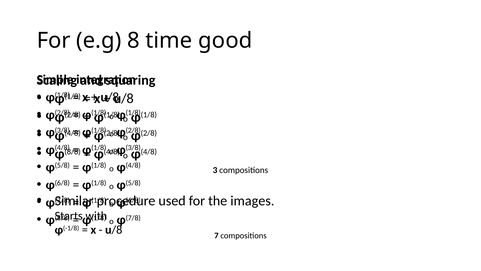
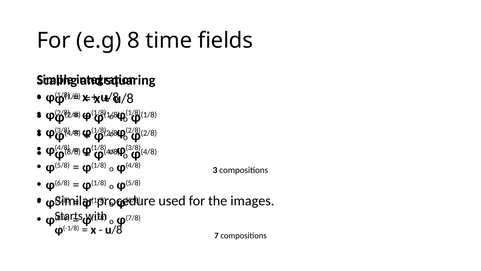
good: good -> fields (225, 40)
